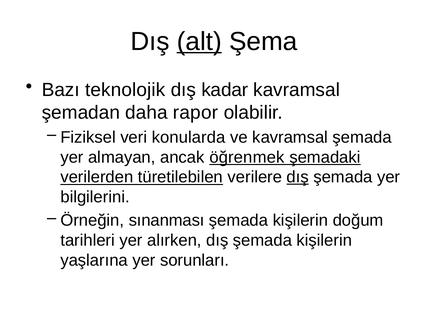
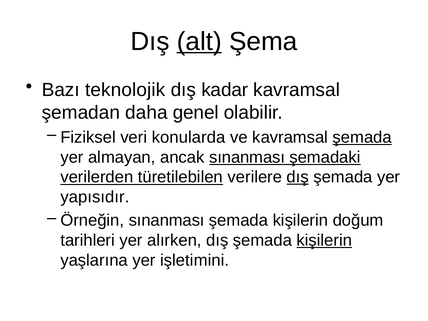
rapor: rapor -> genel (196, 113)
şemada underline: none -> present (362, 137)
ancak öğrenmek: öğrenmek -> sınanması (247, 157)
bilgilerini: bilgilerini -> yapısıdır (95, 197)
kişilerin underline: none -> present (324, 240)
sorunları: sorunları -> işletimini (195, 260)
